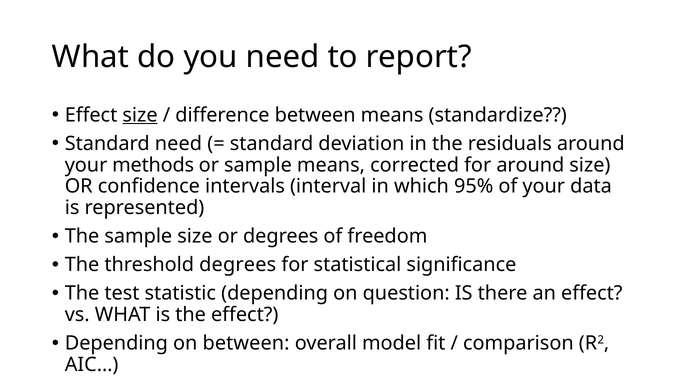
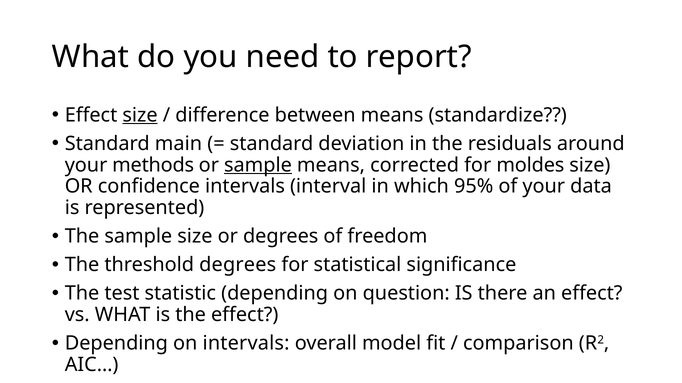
Standard need: need -> main (178, 144)
sample underline: none -> present (258, 165)
for around: around -> moldes (530, 165)
on between: between -> intervals (246, 344)
